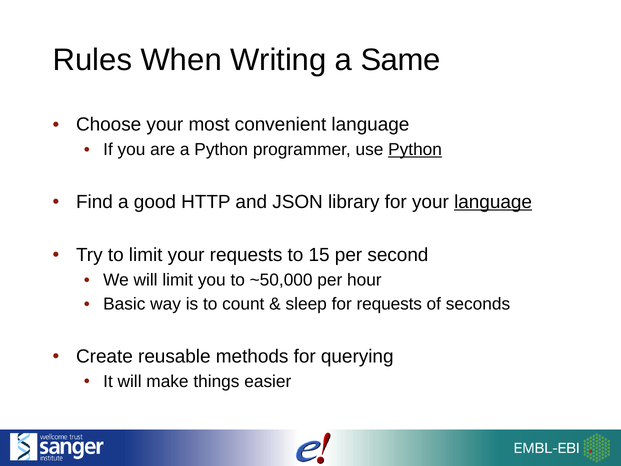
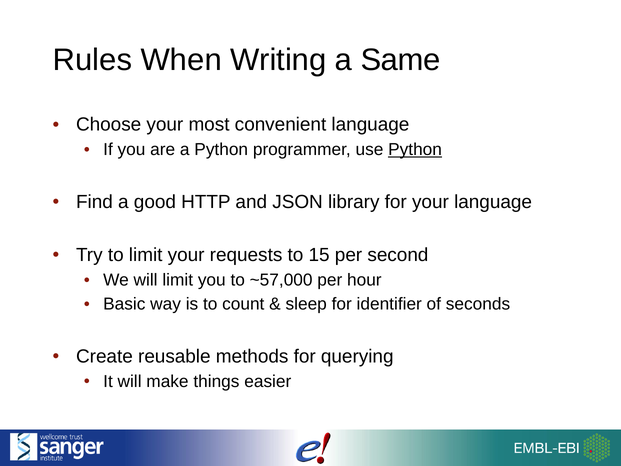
language underline: present -> none (493, 202)
~50,000: ~50,000 -> ~57,000 (281, 280)
for requests: requests -> identifier (389, 304)
